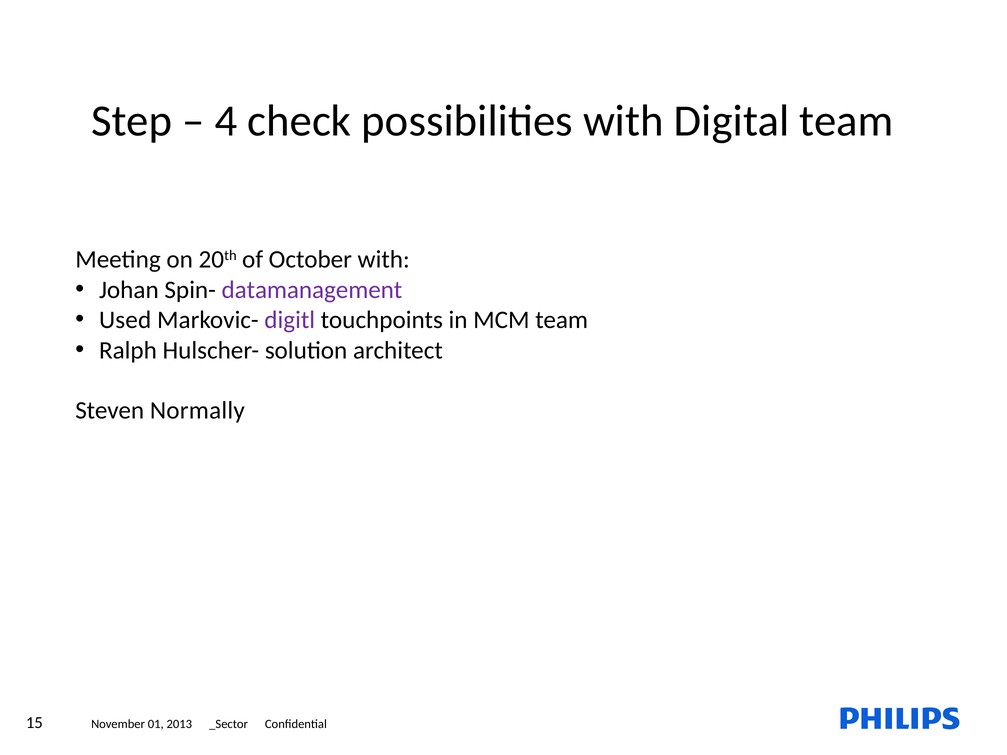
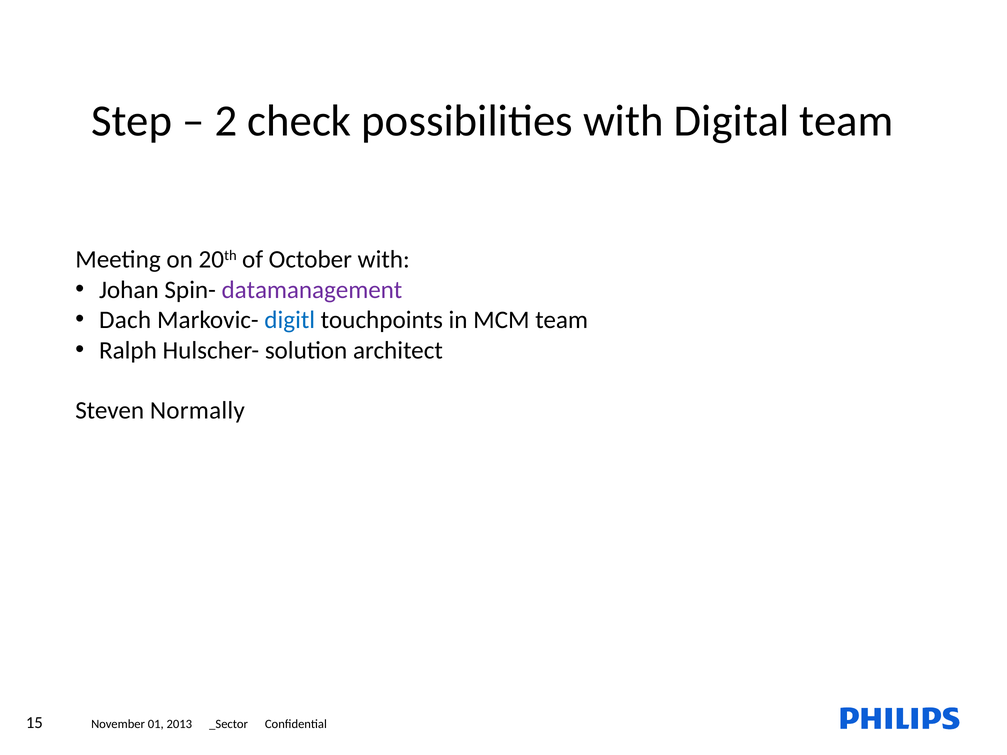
4: 4 -> 2 (226, 121)
Used: Used -> Dach (125, 320)
digitl colour: purple -> blue (290, 320)
